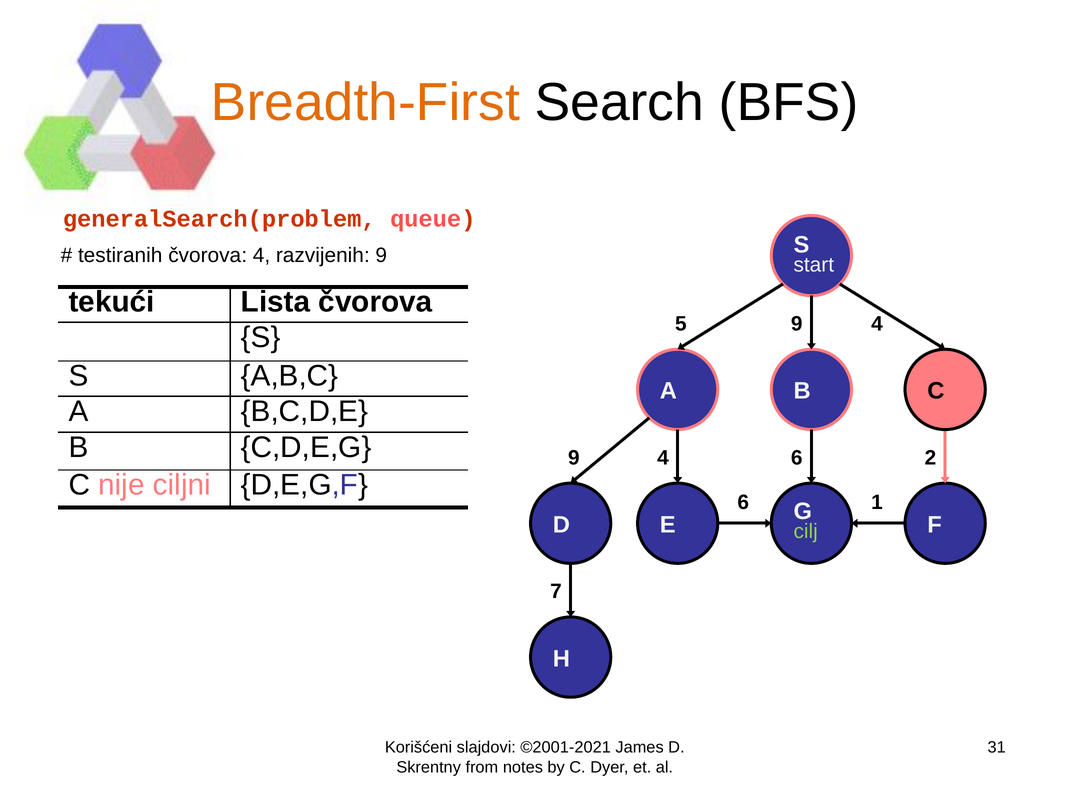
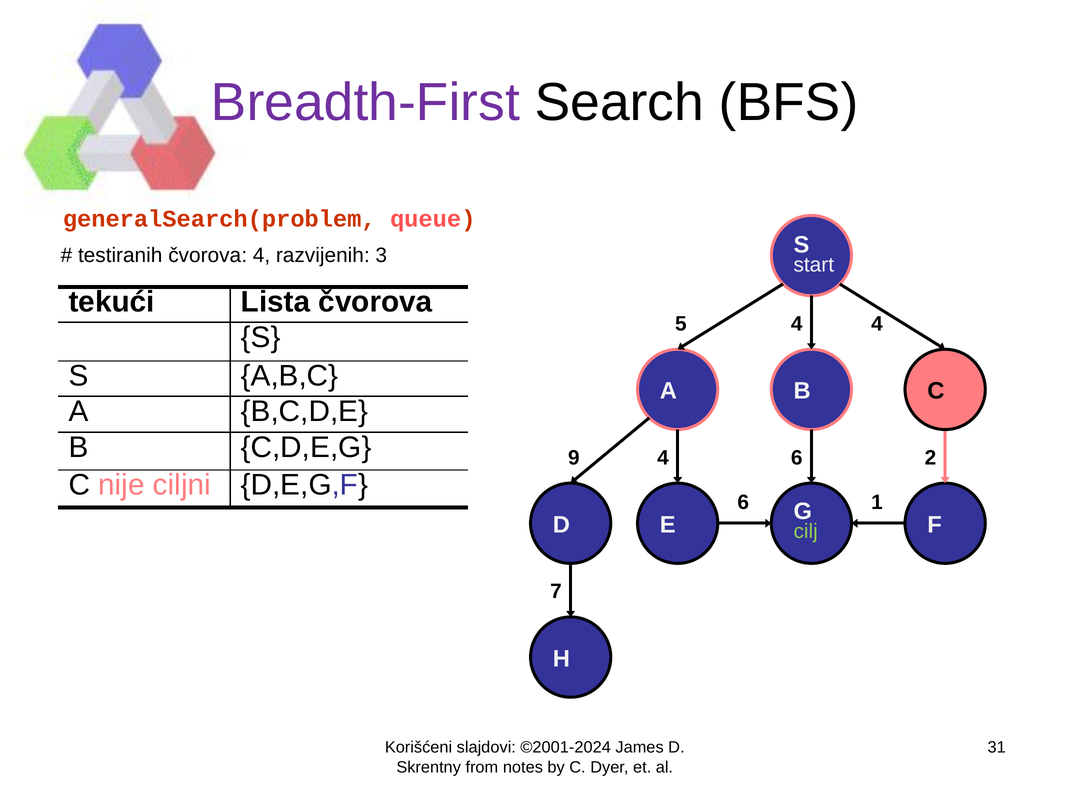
Breadth-First colour: orange -> purple (365, 103)
razvijenih 9: 9 -> 3 (381, 255)
5 9: 9 -> 4 (797, 324)
©2001-2021: ©2001-2021 -> ©2001-2024 (566, 747)
